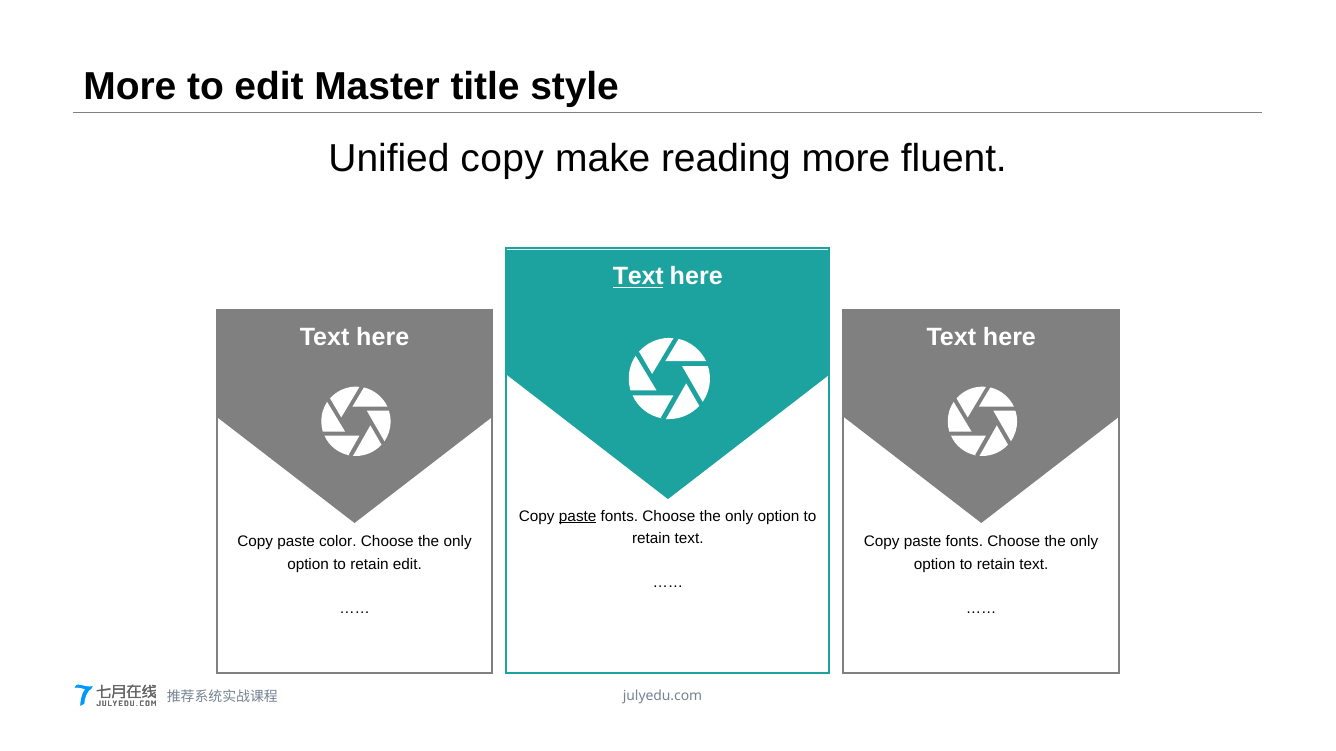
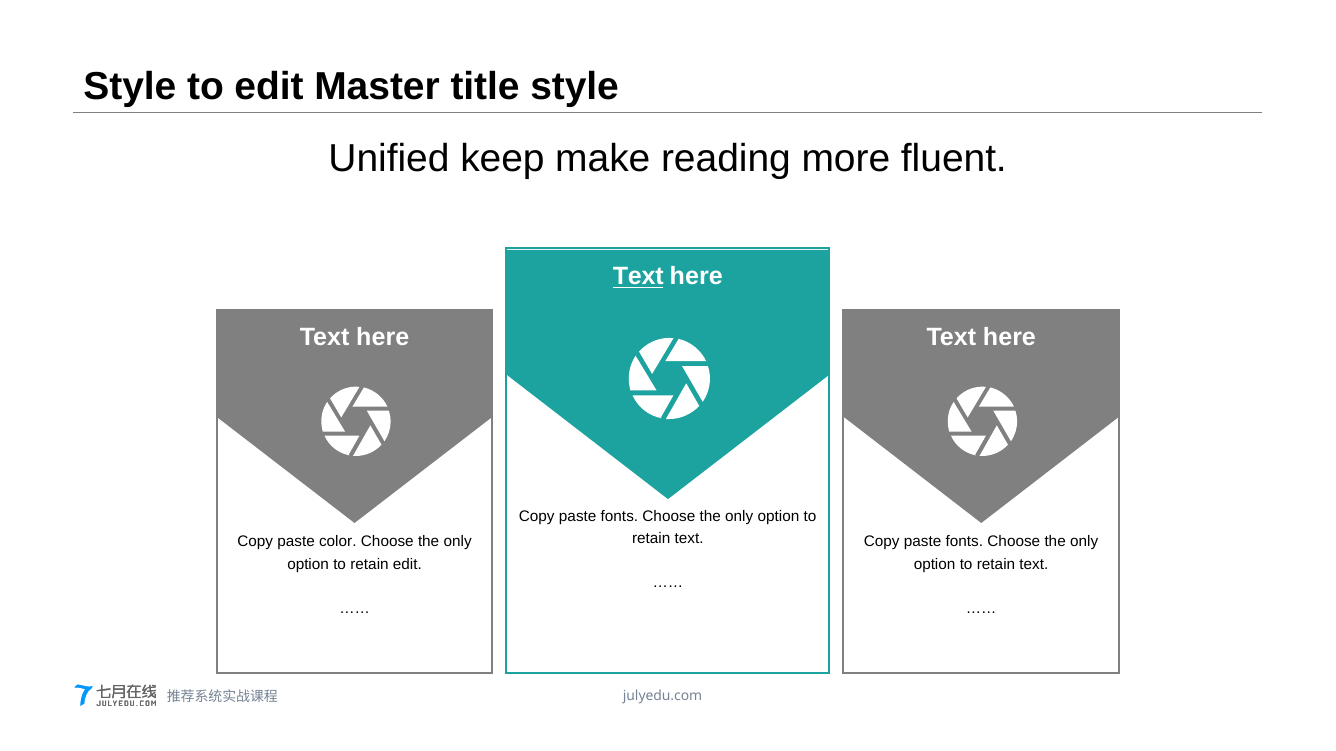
More: More -> Style (130, 86)
Unified copy: copy -> keep (502, 158)
paste underline: present -> none (578, 517)
